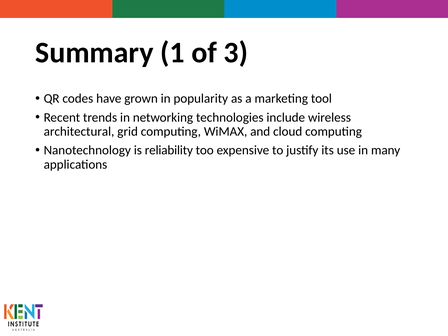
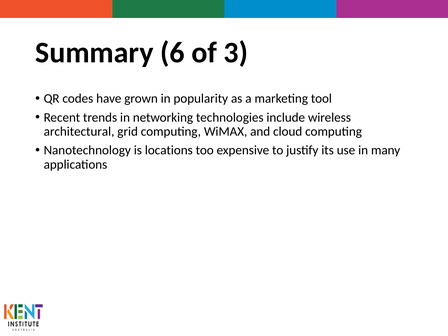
1: 1 -> 6 (172, 53)
reliability: reliability -> locations (169, 150)
